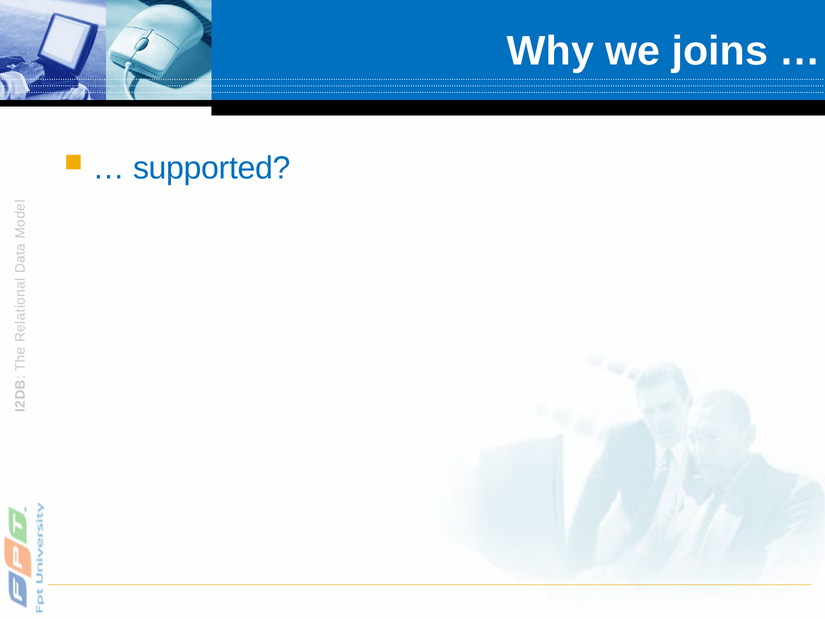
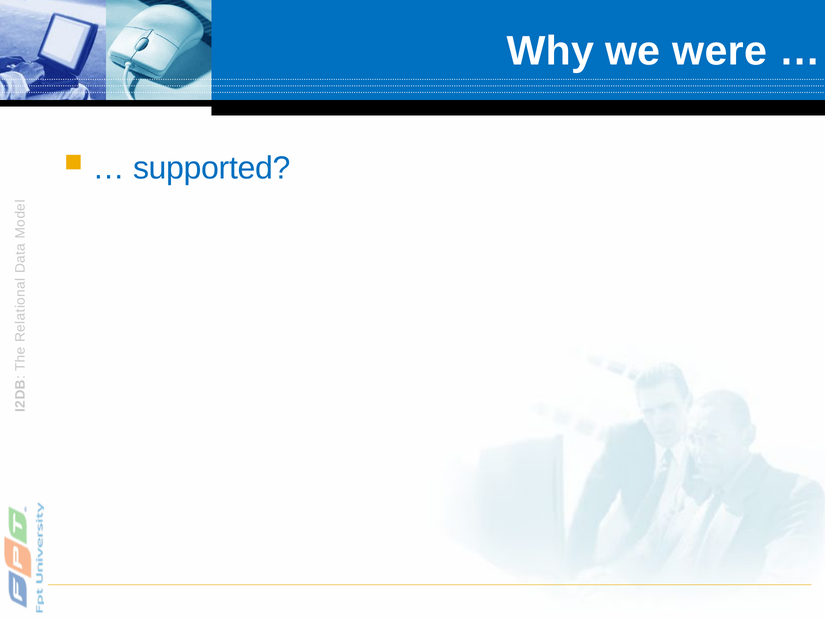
joins: joins -> were (720, 51)
